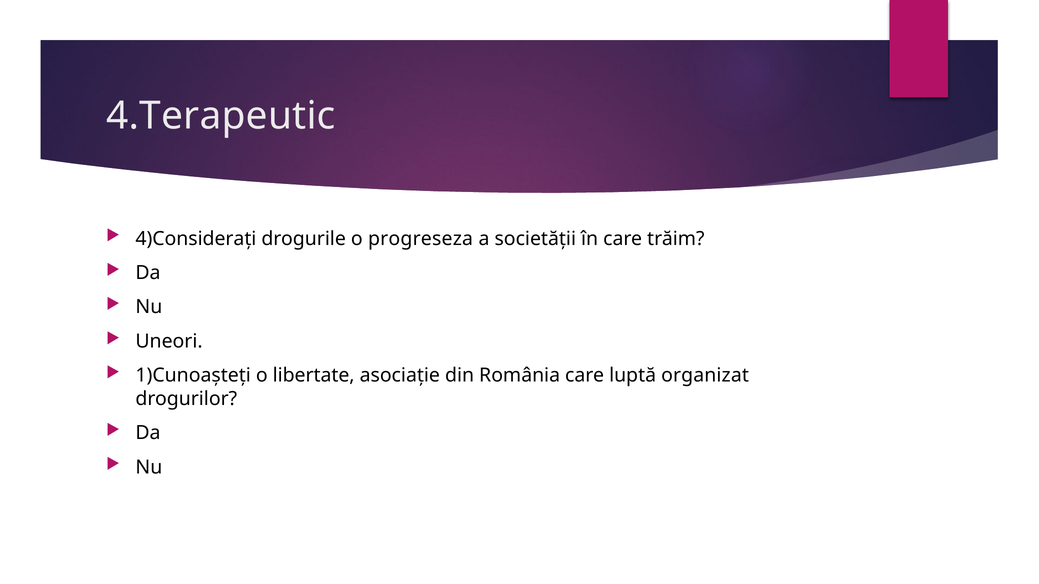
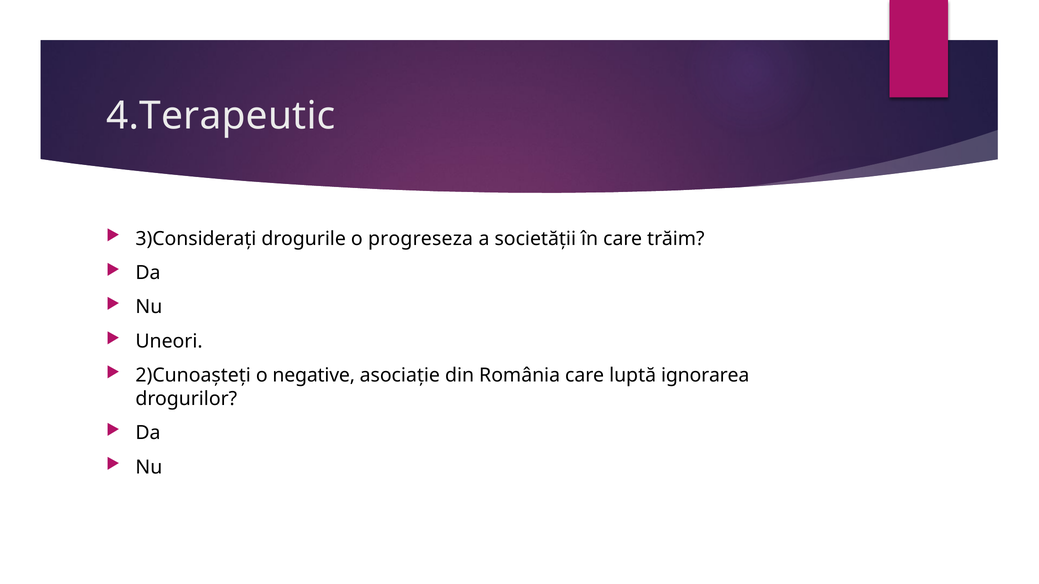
4)Considerați: 4)Considerați -> 3)Considerați (196, 239)
1)Cunoașteți: 1)Cunoașteți -> 2)Cunoașteți (193, 376)
libertate: libertate -> negative (314, 376)
organizat: organizat -> ignorarea (705, 376)
